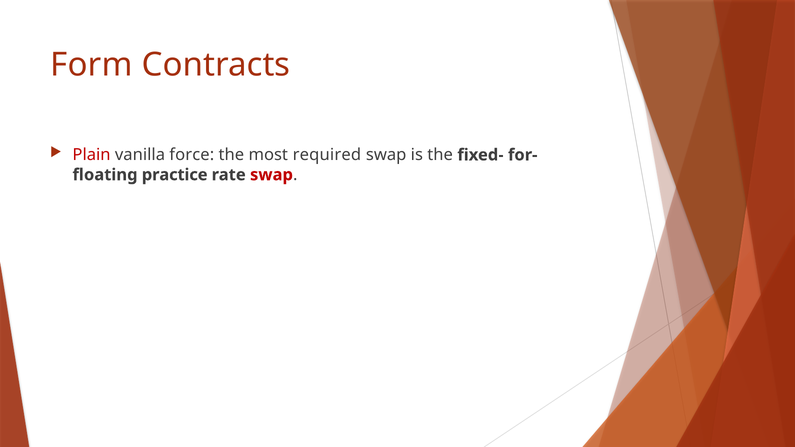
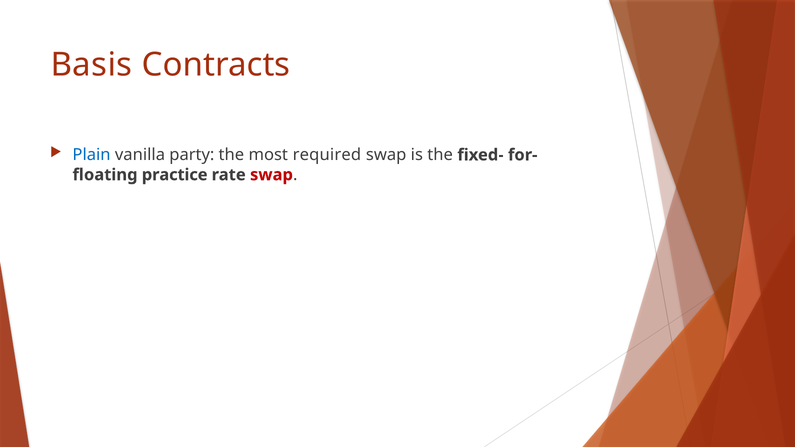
Form: Form -> Basis (91, 65)
Plain colour: red -> blue (92, 155)
force: force -> party (192, 155)
